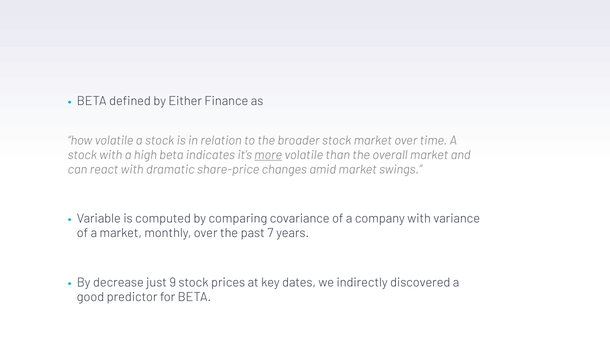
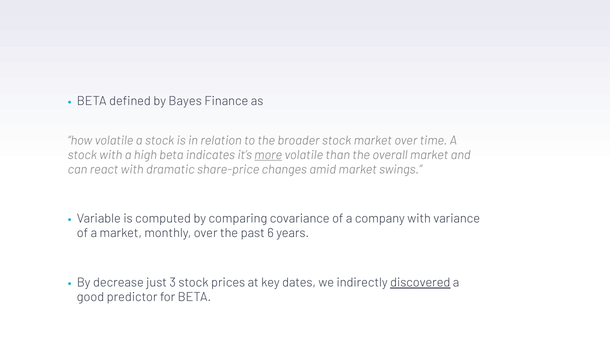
Either: Either -> Bayes (185, 101)
7: 7 -> 6 (270, 233)
9: 9 -> 3 (173, 283)
discovered underline: none -> present (420, 283)
